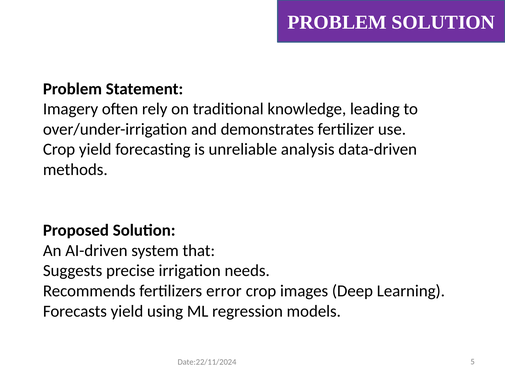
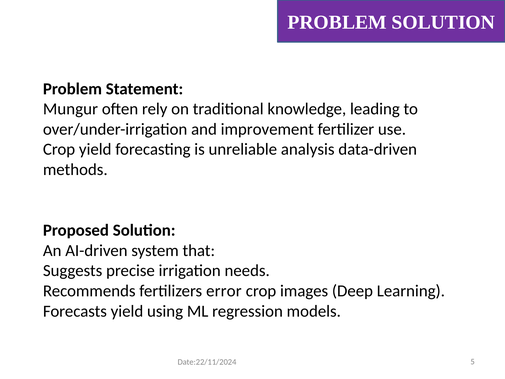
Imagery: Imagery -> Mungur (70, 109)
demonstrates: demonstrates -> improvement (267, 129)
